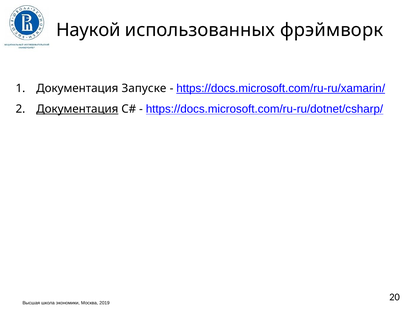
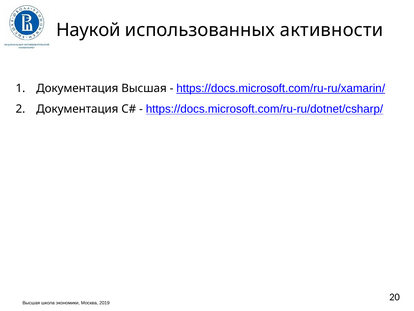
фрэймворк: фрэймворк -> активности (332, 30)
Документация Запуске: Запуске -> Высшая (144, 88)
Документация underline: present -> none (77, 109)
